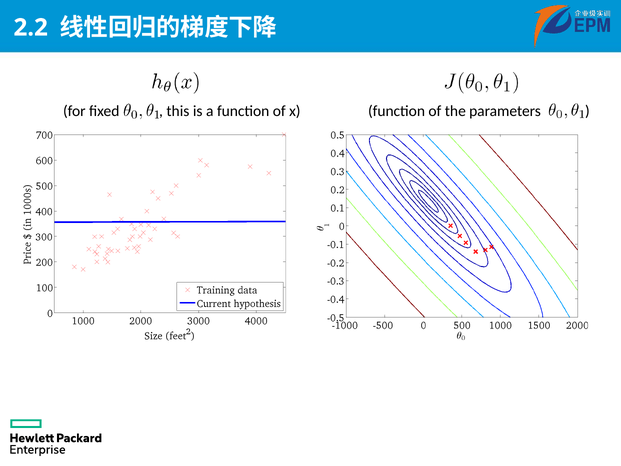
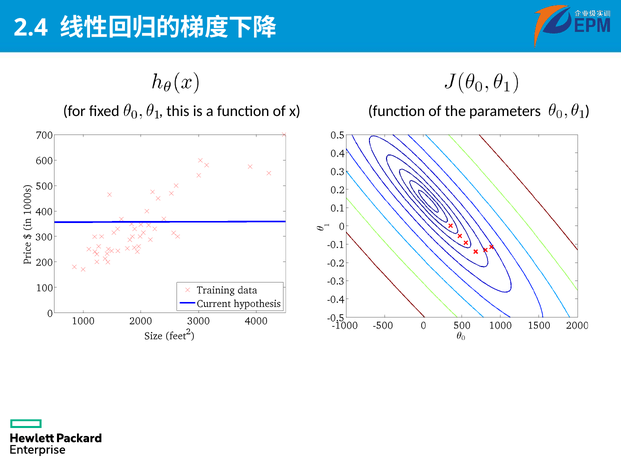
2.2: 2.2 -> 2.4 (31, 28)
